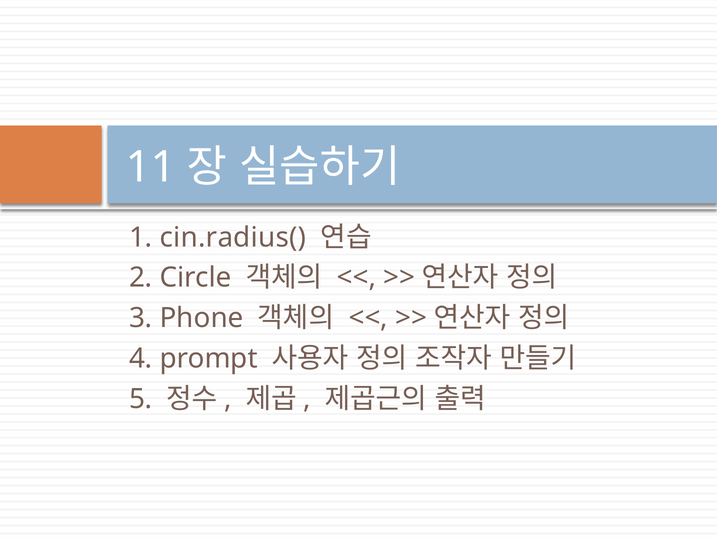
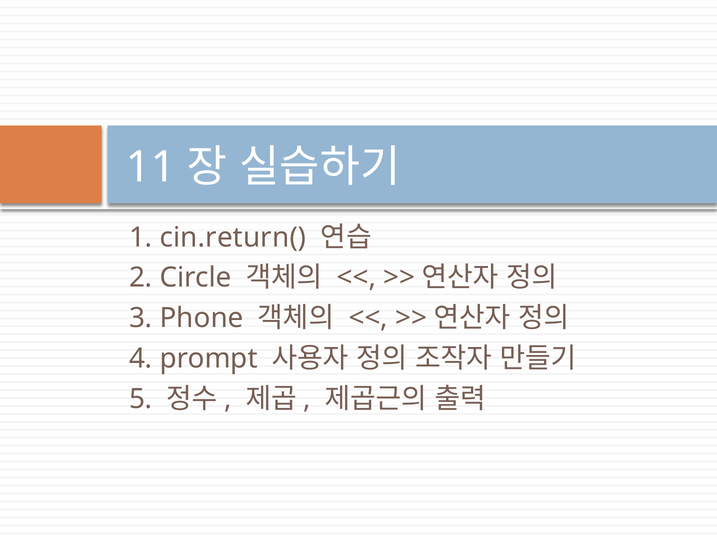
cin.radius(: cin.radius( -> cin.return( (233, 237)
